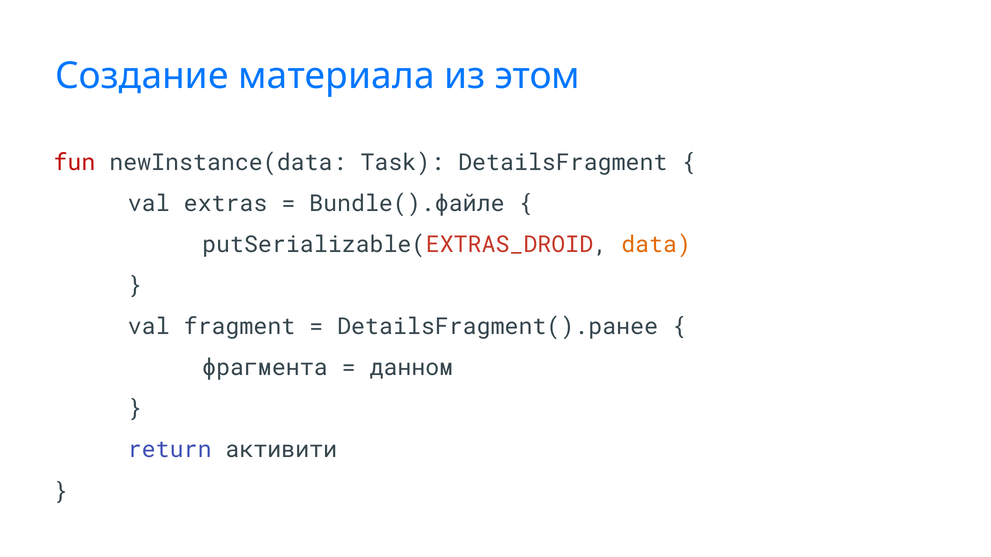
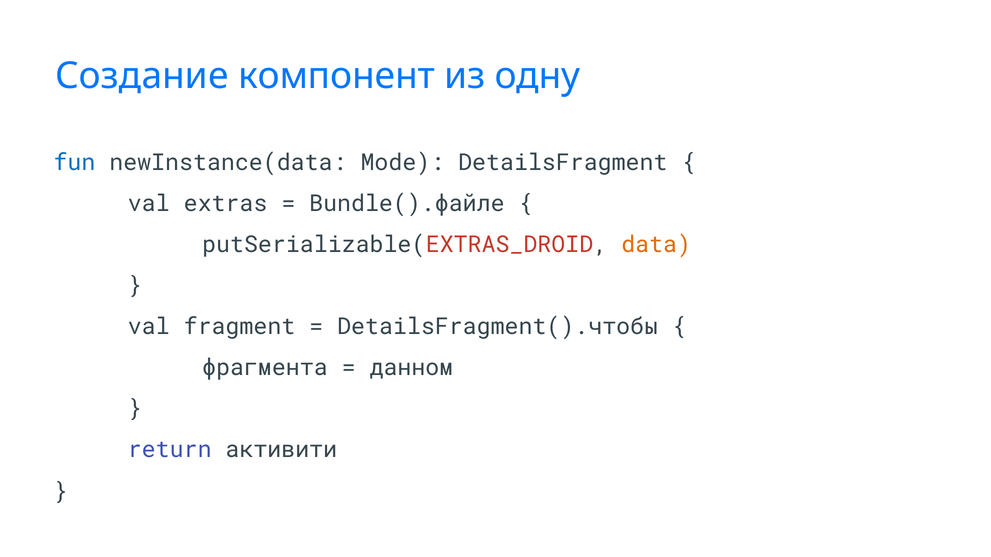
материала: материала -> компонент (337, 76)
этом: этом -> одну (537, 76)
fun colour: red -> blue (74, 163)
Task: Task -> Mode (402, 163)
DetailsFragment().ранее: DetailsFragment().ранее -> DetailsFragment().чтобы (498, 327)
